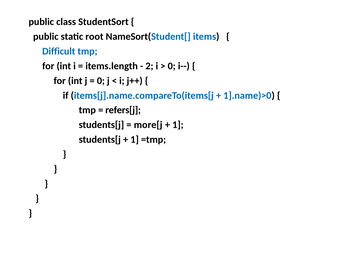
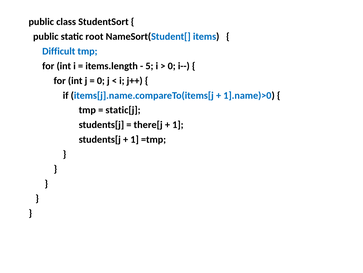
2: 2 -> 5 (149, 66)
refers[j: refers[j -> static[j (123, 110)
more[j: more[j -> there[j (148, 125)
